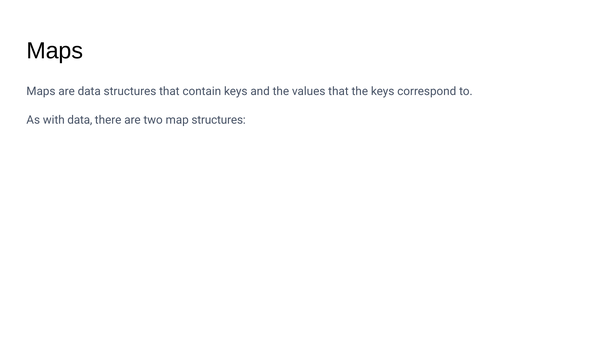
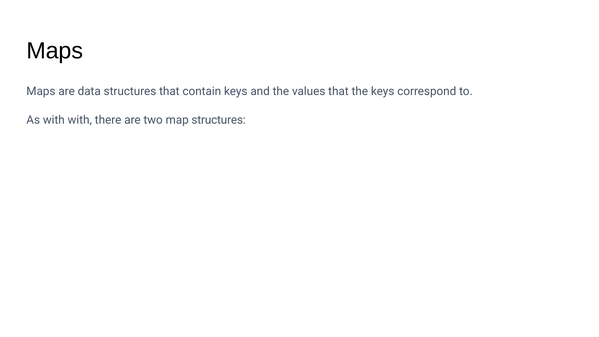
with data: data -> with (80, 120)
